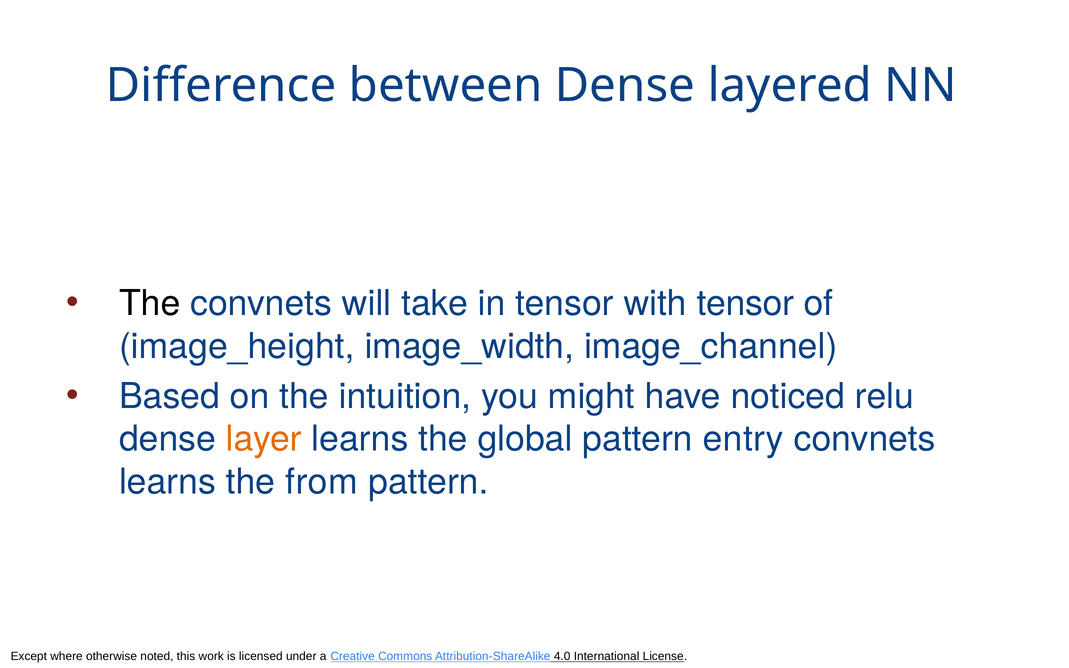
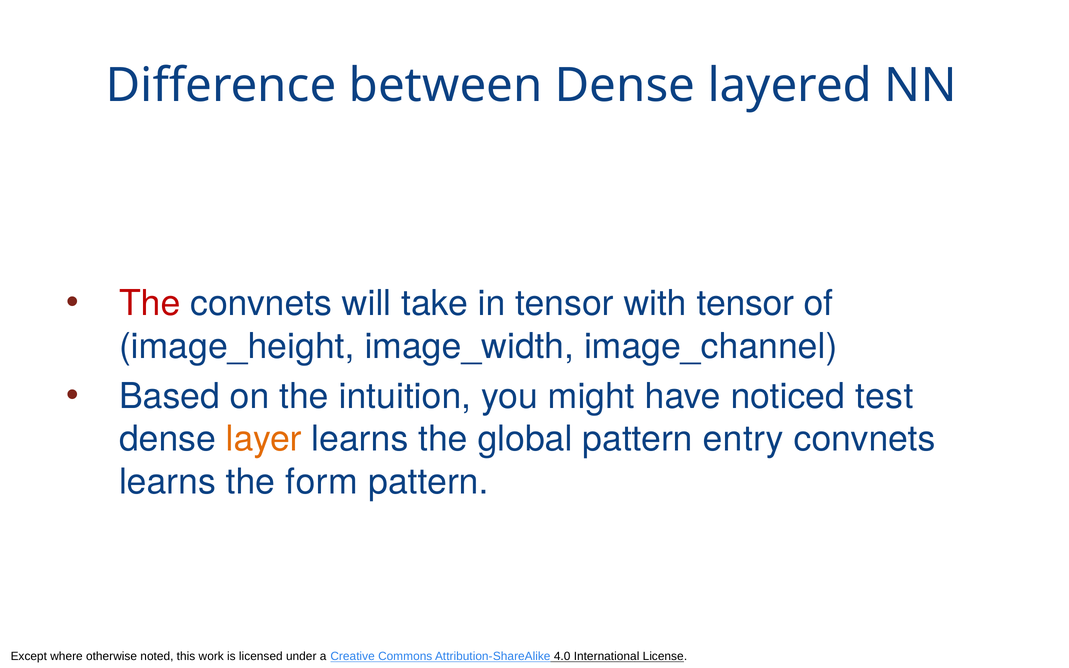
The colour: black -> red (150, 304)
relu: relu -> test (884, 396)
from: from -> form (322, 482)
